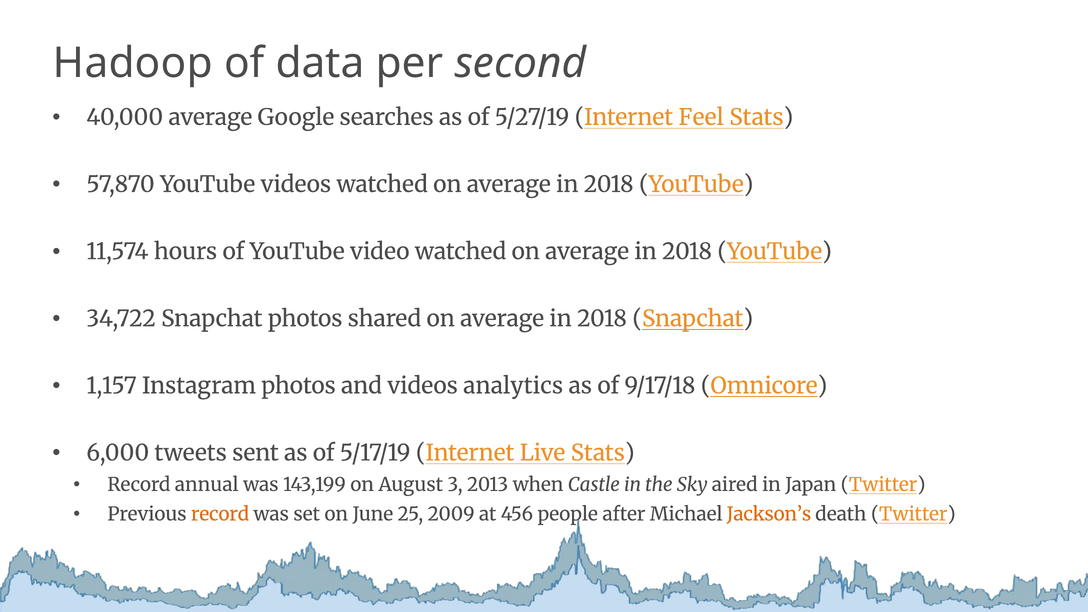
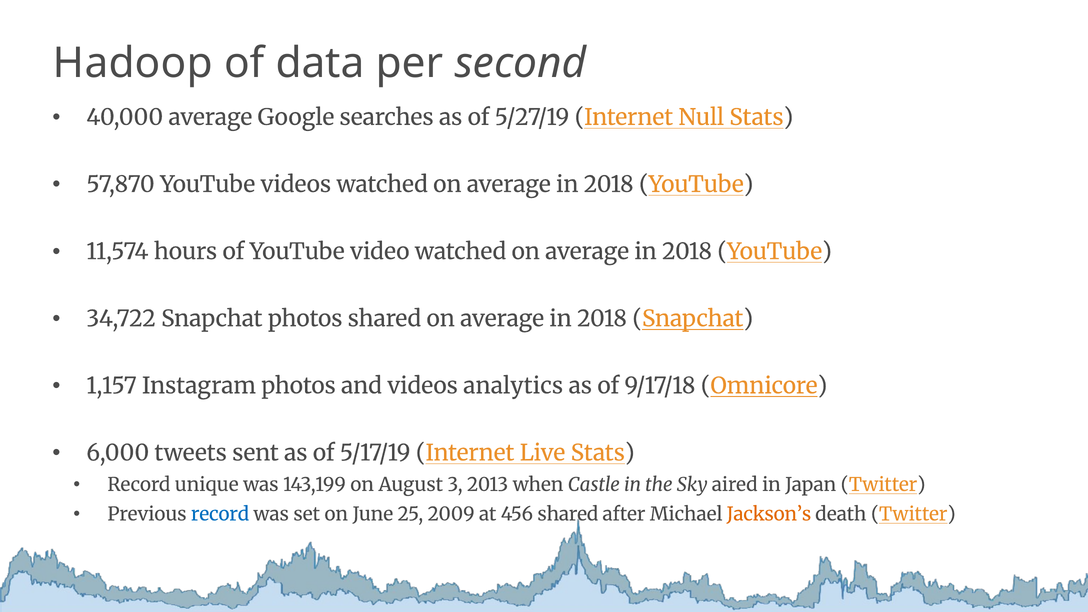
Feel: Feel -> Null (701, 117)
annual: annual -> unique (207, 485)
record colour: orange -> blue (220, 514)
456 people: people -> shared (568, 514)
